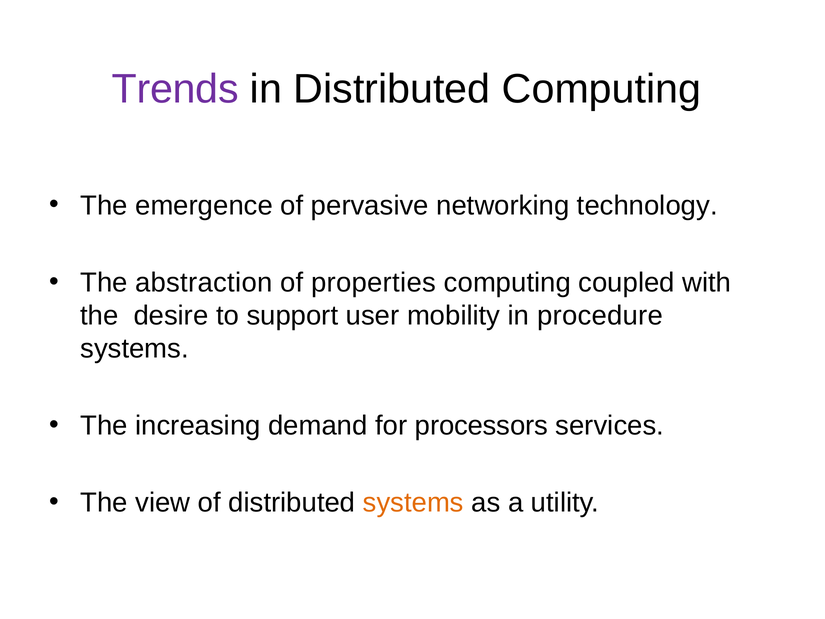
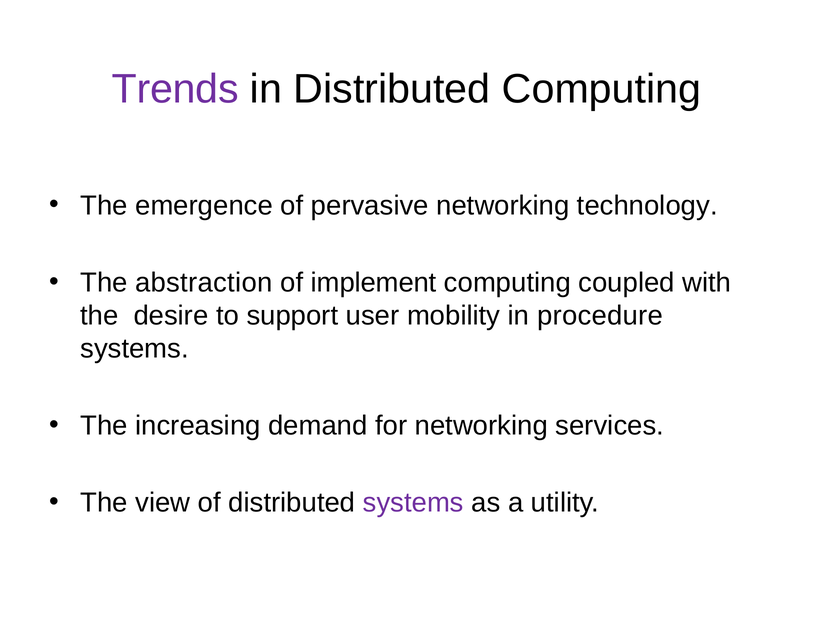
properties: properties -> implement (374, 282)
for processors: processors -> networking (481, 425)
systems colour: orange -> purple (413, 502)
